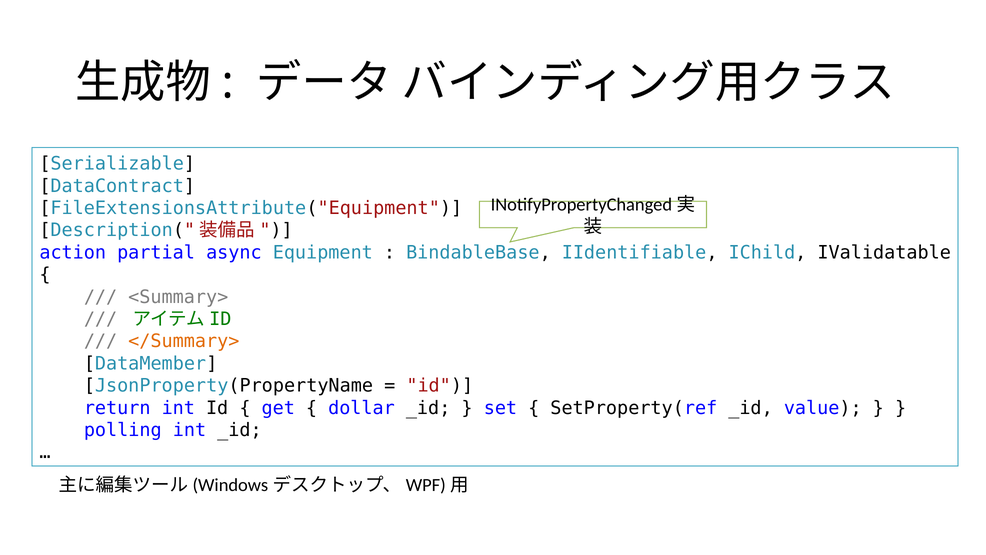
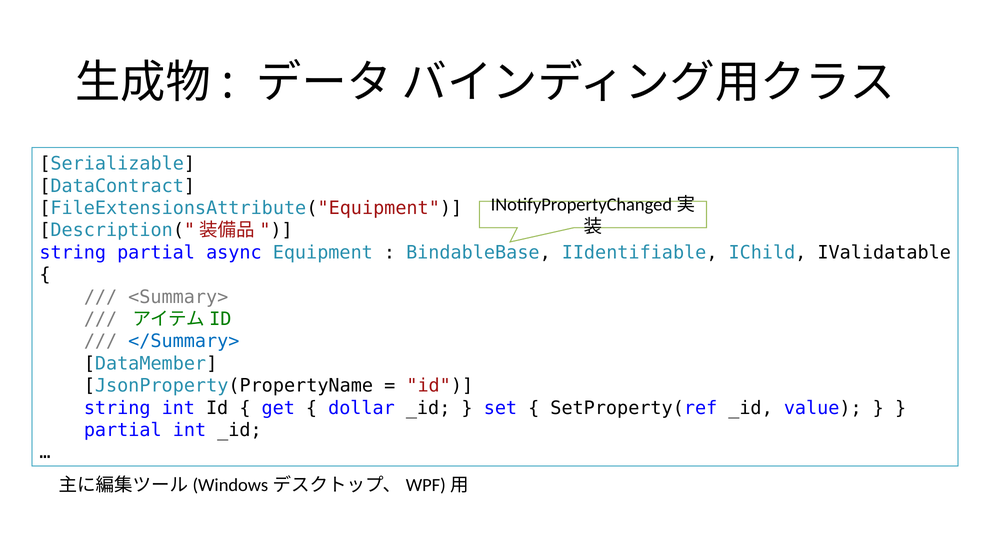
action: action -> string (73, 252)
</Summary> colour: orange -> blue (184, 341)
return: return -> string (117, 408)
polling: polling -> partial (123, 430)
